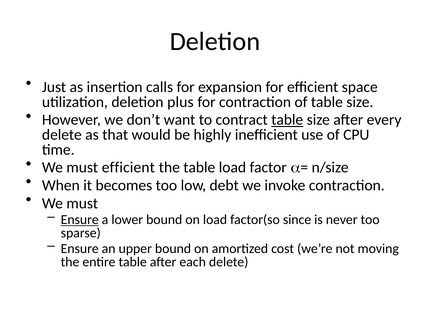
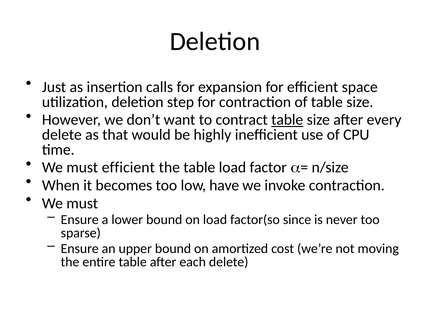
plus: plus -> step (181, 102)
debt: debt -> have (224, 186)
Ensure underline: present -> none (80, 220)
